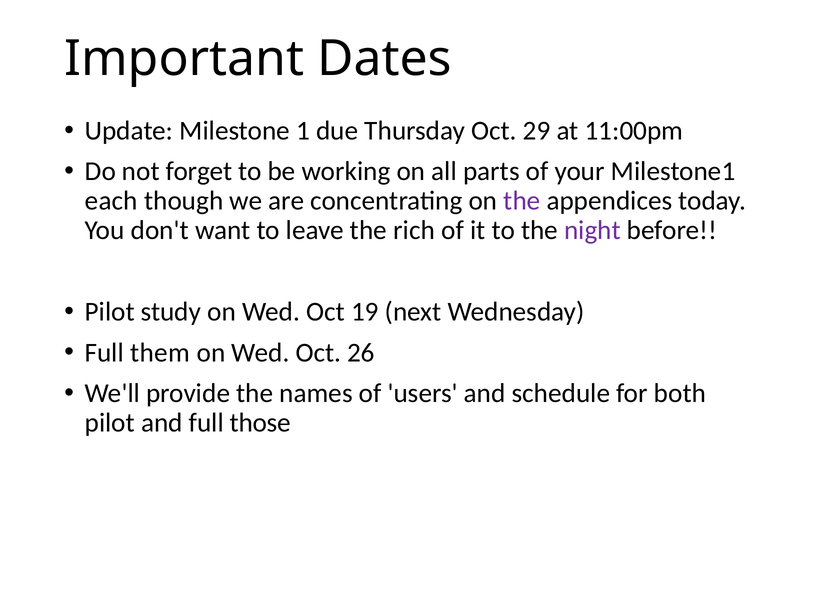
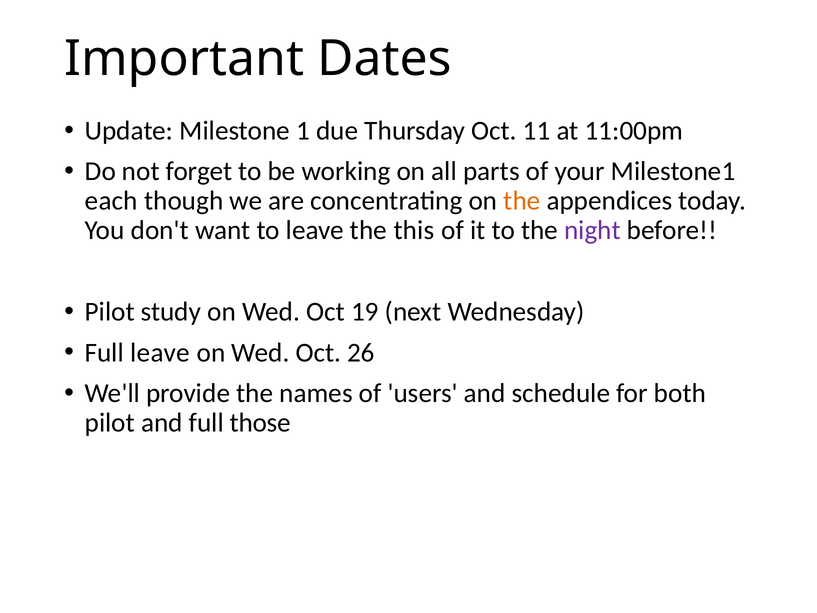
29: 29 -> 11 (537, 131)
the colour: purple -> orange (522, 201)
rich: rich -> this (414, 230)
Full them: them -> leave (160, 352)
